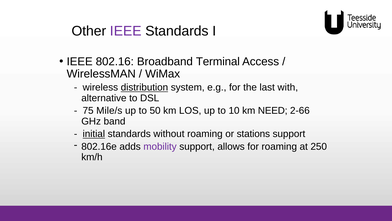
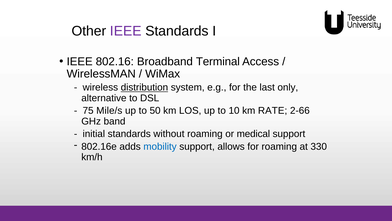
with: with -> only (288, 87)
NEED: NEED -> RATE (273, 110)
initial underline: present -> none (94, 134)
stations: stations -> medical (253, 134)
mobility colour: purple -> blue (160, 146)
250: 250 -> 330 (319, 146)
